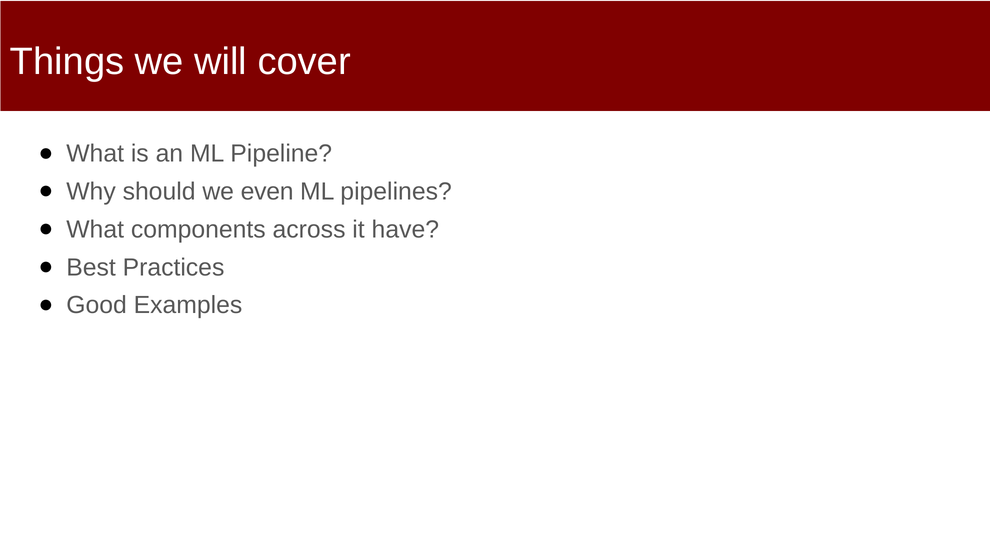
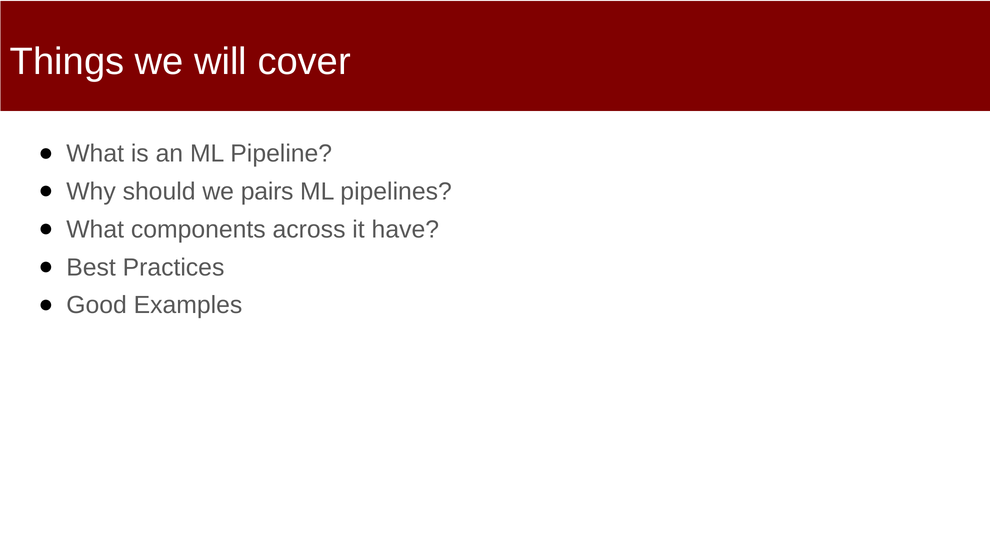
even: even -> pairs (267, 192)
